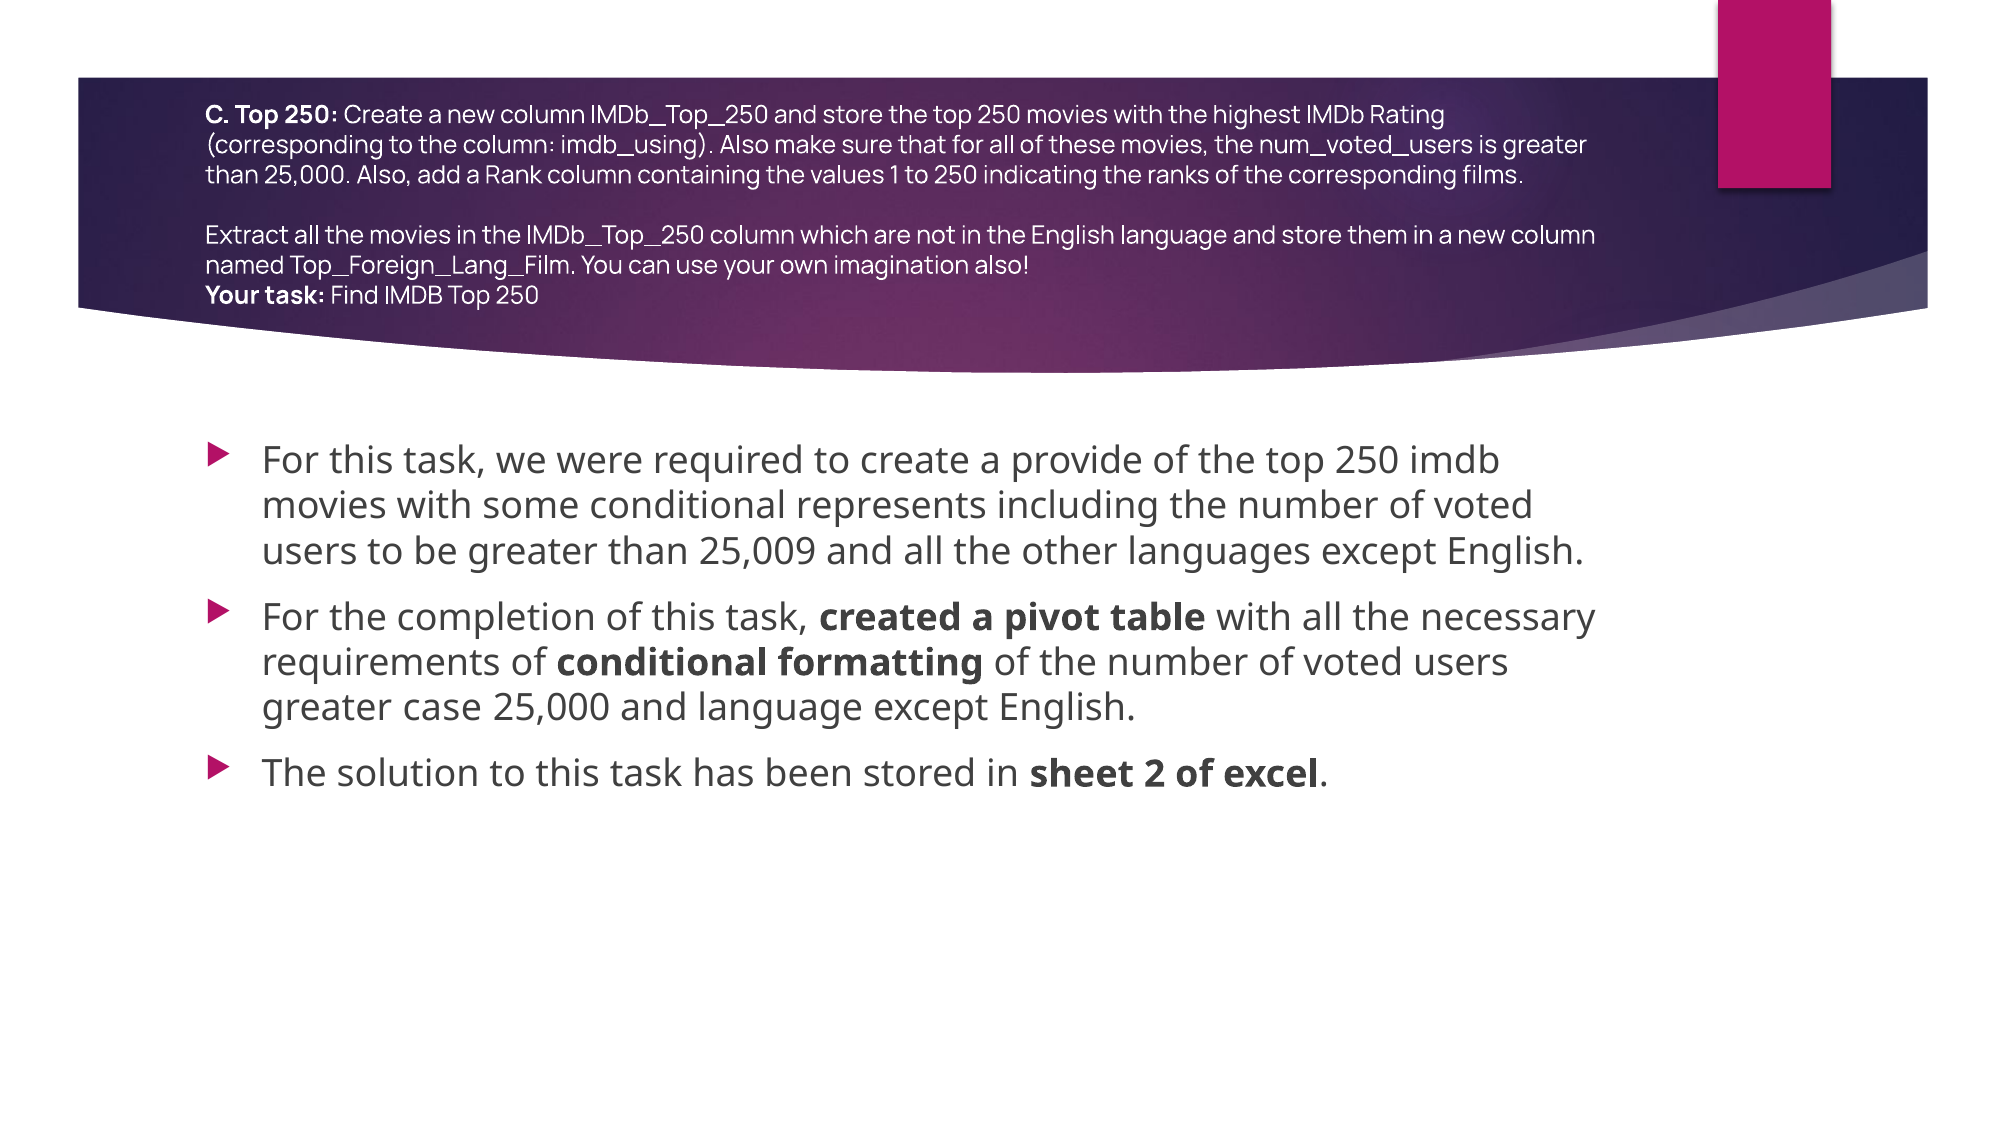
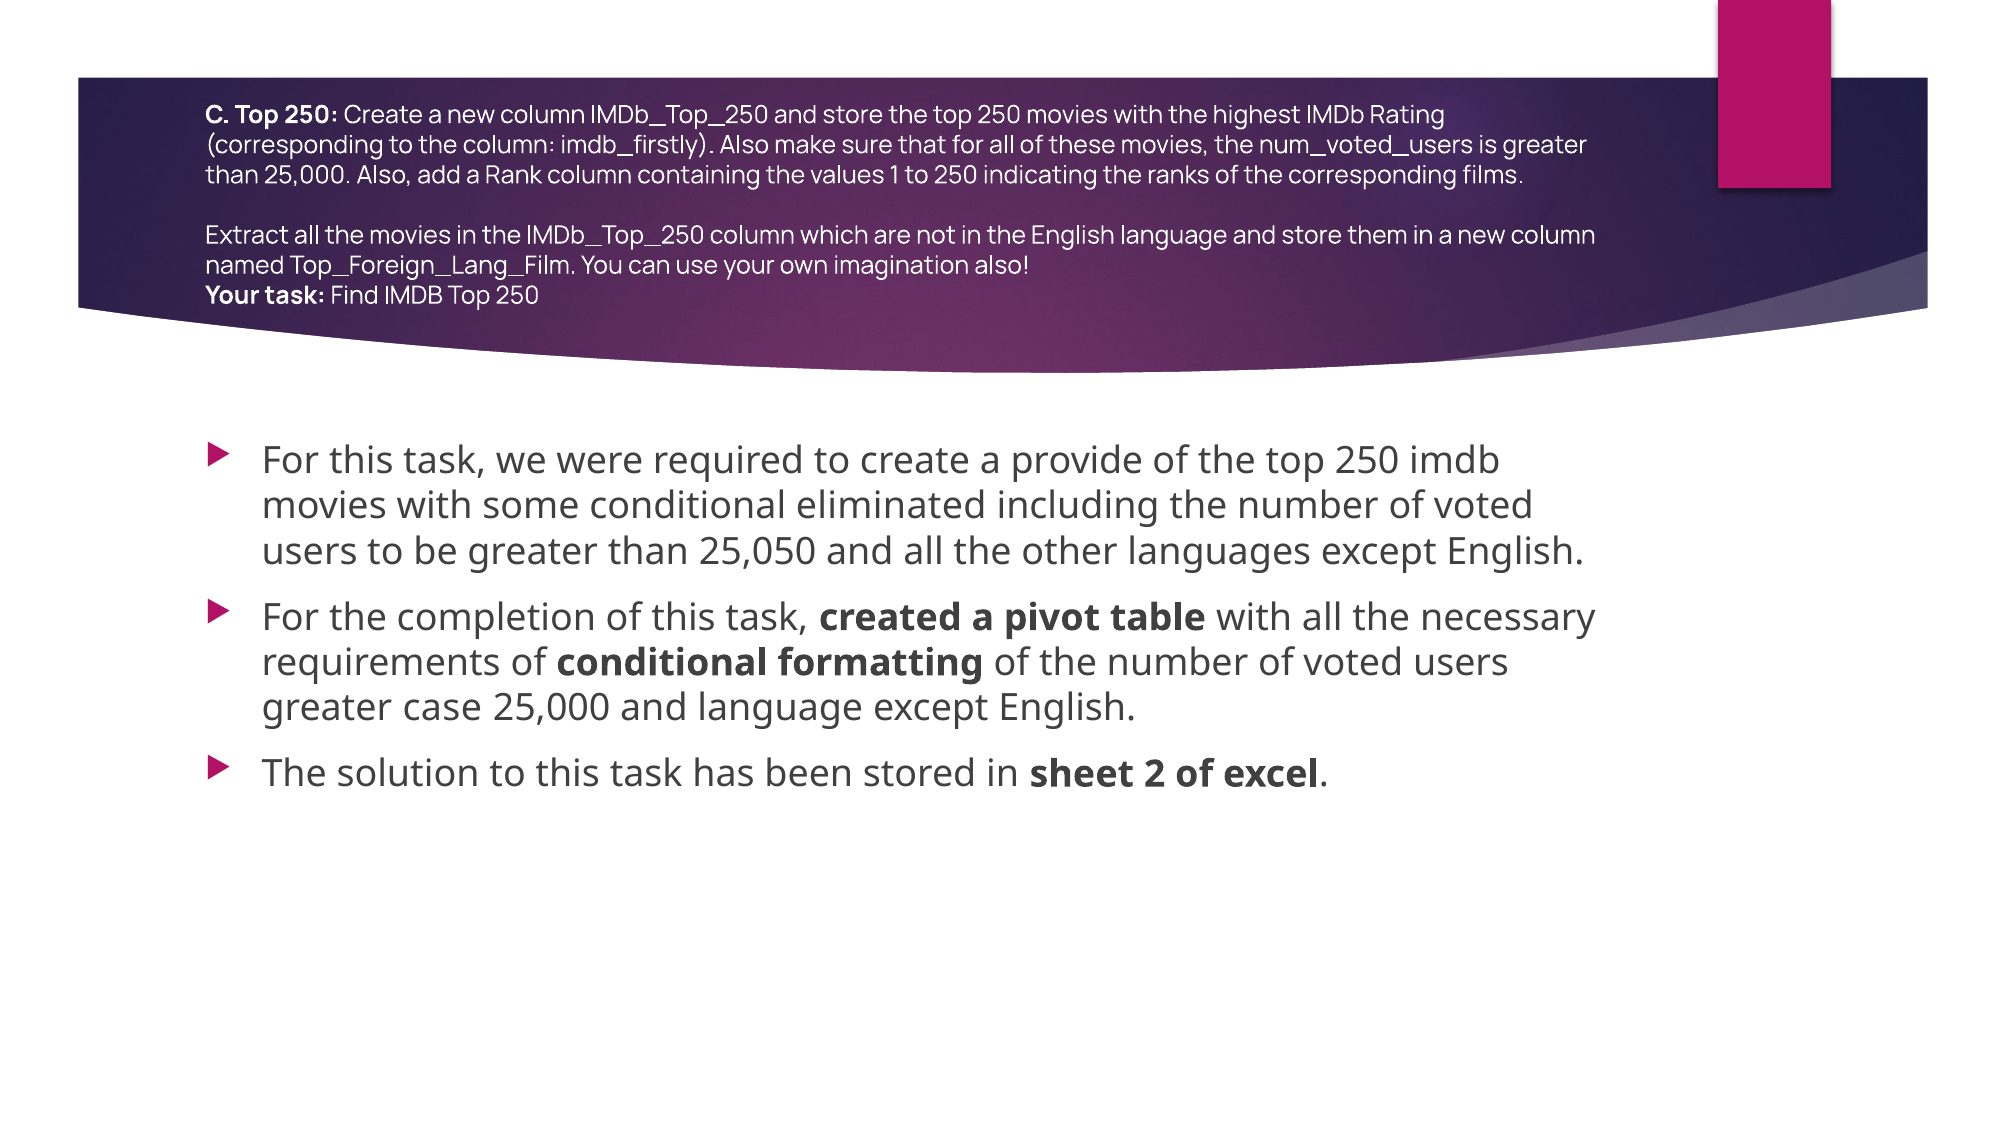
imdb_using: imdb_using -> imdb_firstly (638, 145)
represents: represents -> eliminated (891, 506)
25,009: 25,009 -> 25,050 (758, 552)
